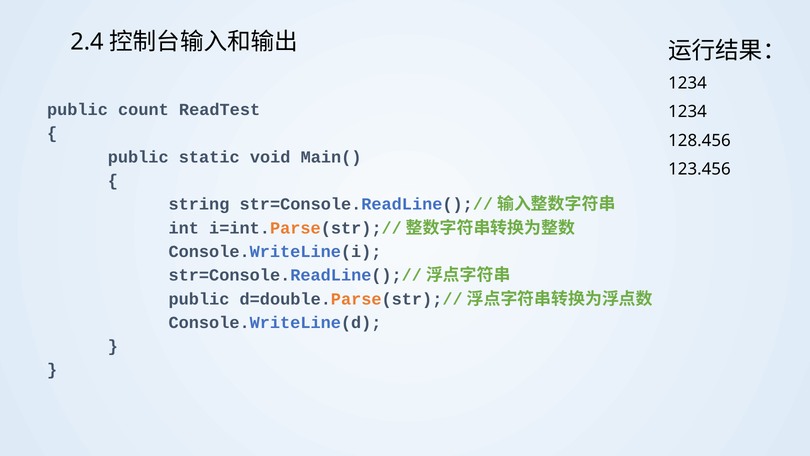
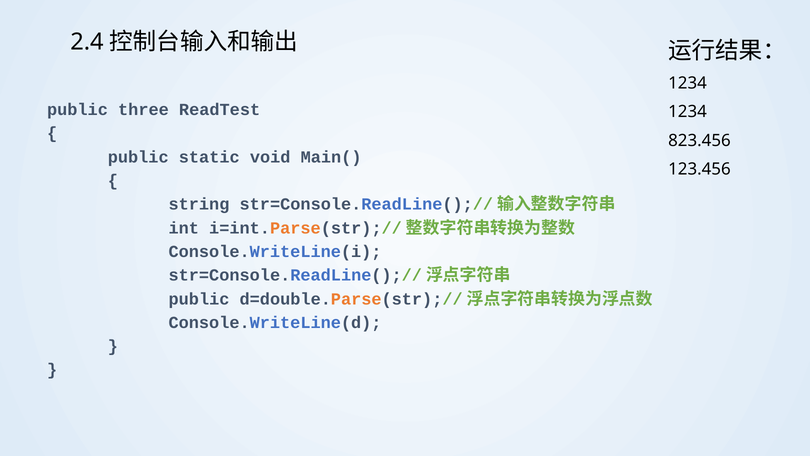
count: count -> three (143, 110)
128.456: 128.456 -> 823.456 (699, 141)
